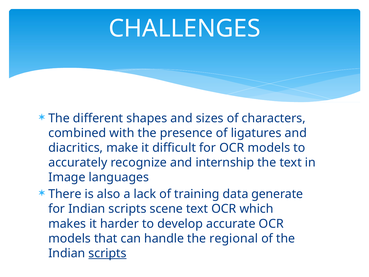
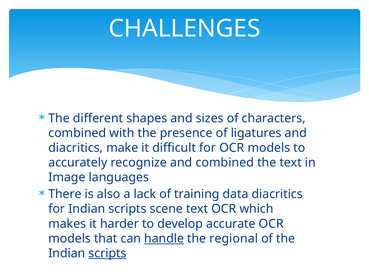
and internship: internship -> combined (225, 162)
data generate: generate -> diacritics (277, 194)
handle underline: none -> present (164, 238)
